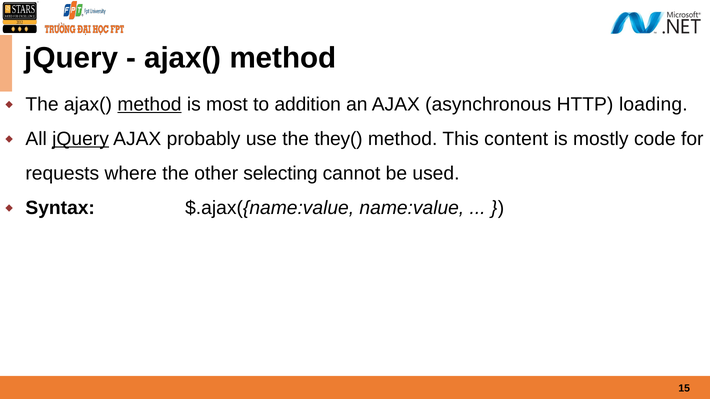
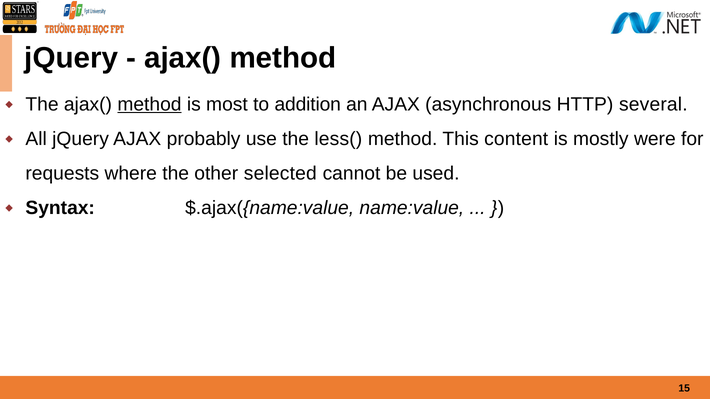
loading: loading -> several (653, 104)
jQuery underline: present -> none (81, 139)
they(: they( -> less( (338, 139)
code: code -> were (655, 139)
selecting: selecting -> selected (280, 174)
